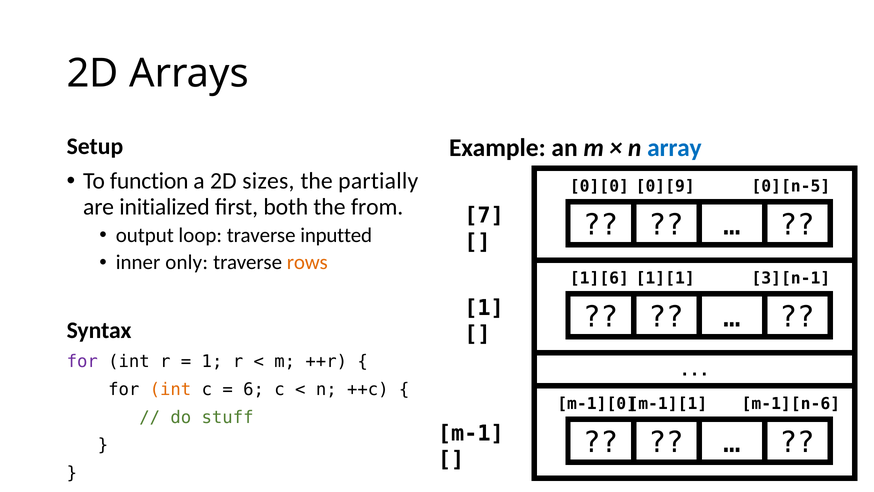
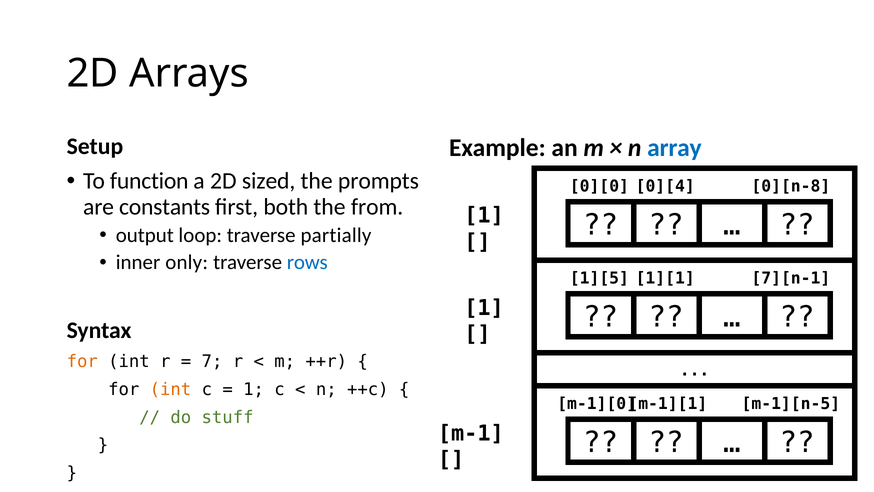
sizes: sizes -> sized (269, 181)
partially: partially -> prompts (378, 181)
0][9: 0][9 -> 0][4 (665, 186)
0][n-5: 0][n-5 -> 0][n-8 (791, 186)
initialized: initialized -> constants (165, 207)
7: 7 -> 1 (484, 216)
inputted: inputted -> partially (336, 235)
rows colour: orange -> blue (307, 262)
1][6: 1][6 -> 1][5 (599, 278)
3][n-1: 3][n-1 -> 7][n-1 (791, 278)
for colour: purple -> orange (82, 361)
1: 1 -> 7 (212, 361)
6: 6 -> 1 (254, 389)
m-1][n-6: m-1][n-6 -> m-1][n-5 (791, 403)
